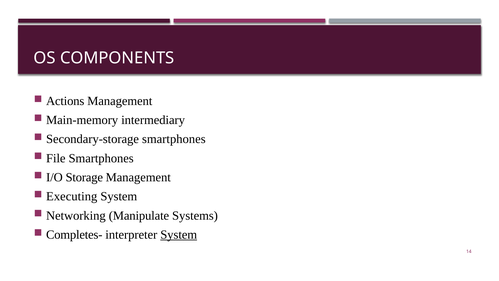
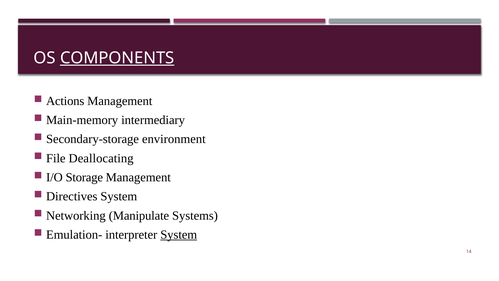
COMPONENTS underline: none -> present (117, 58)
Secondary-storage smartphones: smartphones -> environment (174, 139)
File Smartphones: Smartphones -> Deallocating (101, 158)
Executing: Executing -> Directives (72, 196)
Completes-: Completes- -> Emulation- (74, 234)
